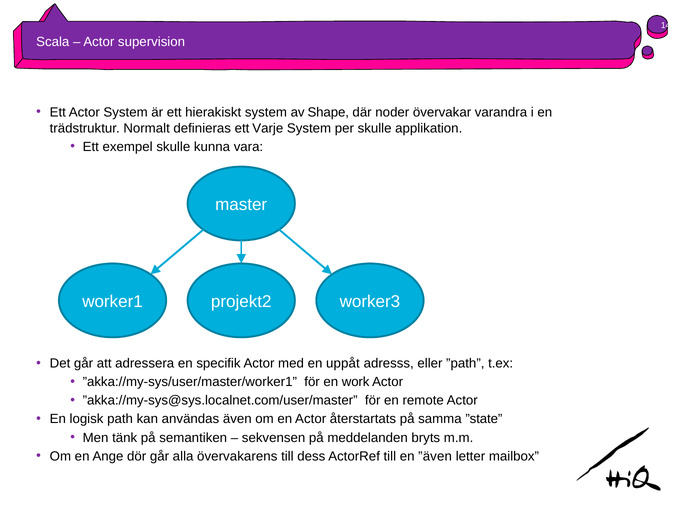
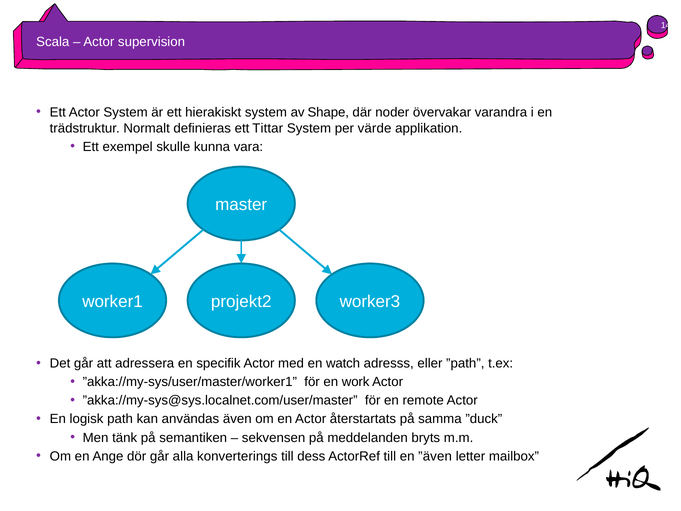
Varje: Varje -> Tittar (268, 128)
per skulle: skulle -> värde (375, 128)
uppåt: uppåt -> watch (343, 363)
”state: ”state -> ”duck (484, 419)
övervakarens: övervakarens -> konverterings (237, 456)
